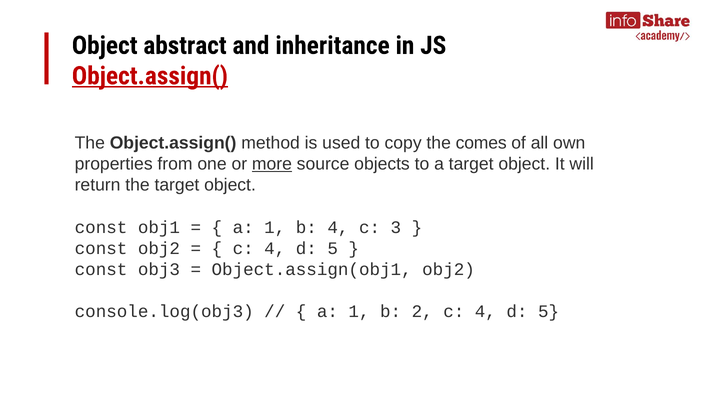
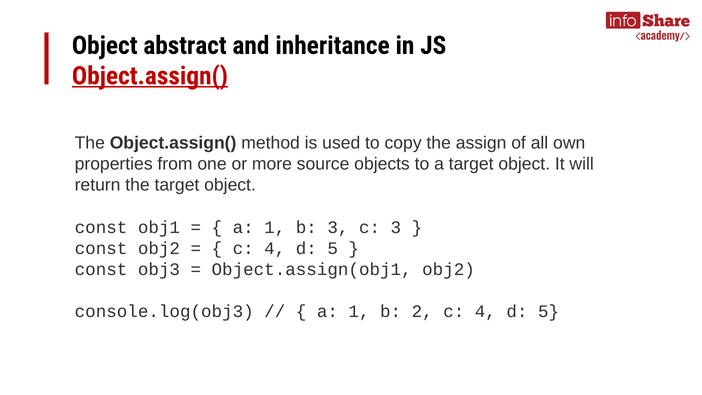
comes: comes -> assign (481, 143)
more underline: present -> none (272, 164)
b 4: 4 -> 3 (338, 227)
